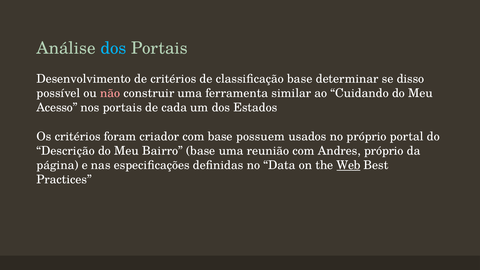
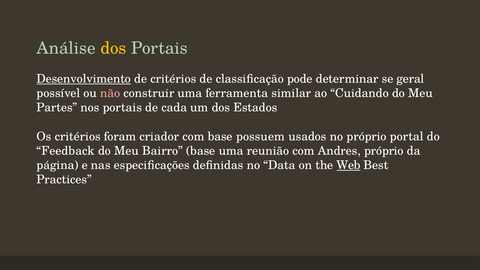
dos colour: light blue -> yellow (113, 48)
Desenvolvimento underline: none -> present (84, 79)
classificação base: base -> pode (300, 79)
disso: disso -> geral (411, 79)
Acesso: Acesso -> Partes (57, 108)
Descrição: Descrição -> Feedback (66, 151)
